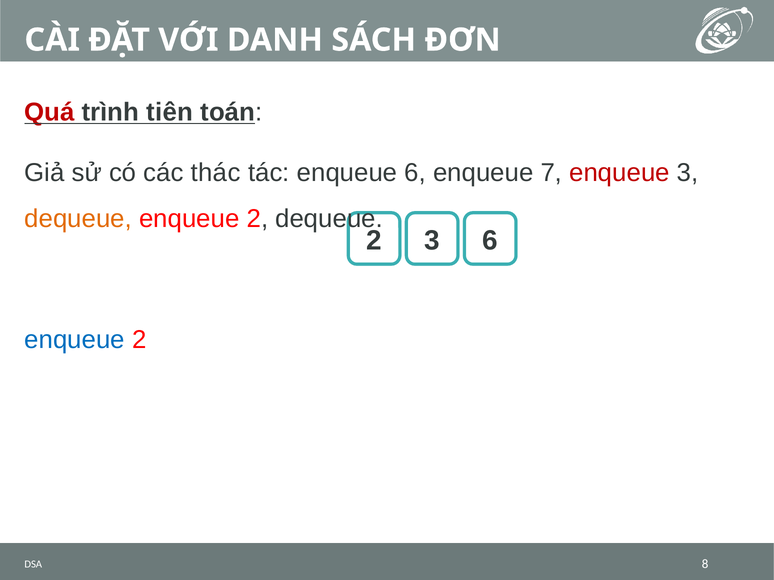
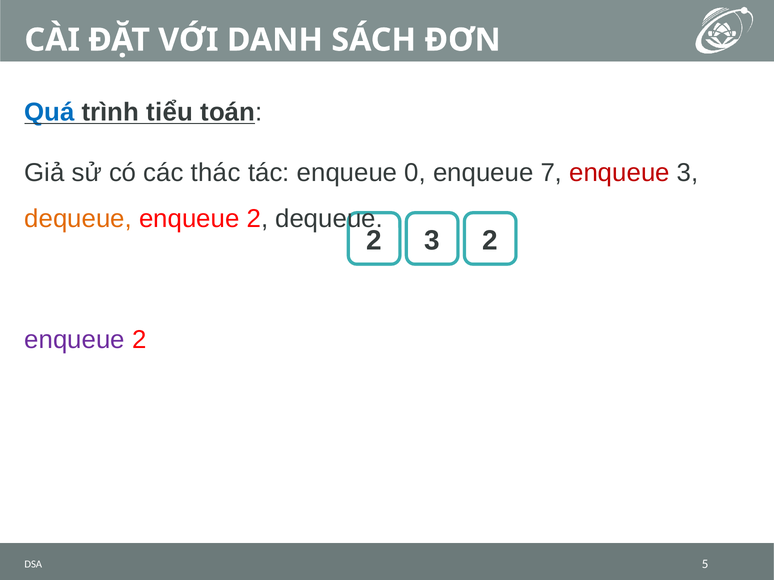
Quá colour: red -> blue (49, 112)
tiên: tiên -> tiểu (170, 112)
enqueue 6: 6 -> 0 (415, 173)
3 6: 6 -> 2 (490, 241)
enqueue colour: blue -> purple (75, 340)
8: 8 -> 5 (705, 565)
